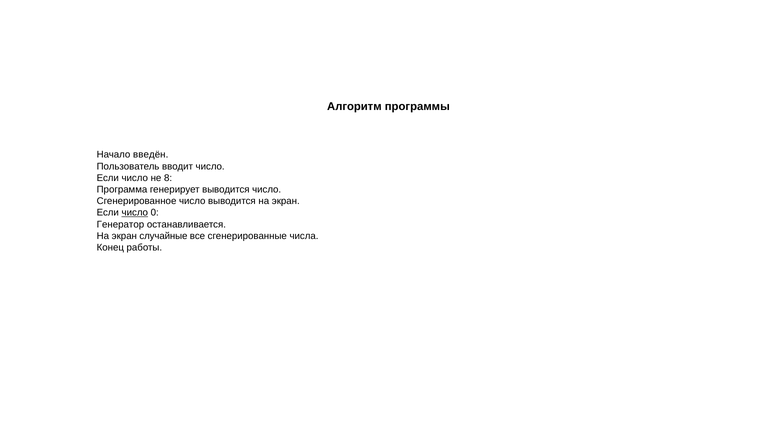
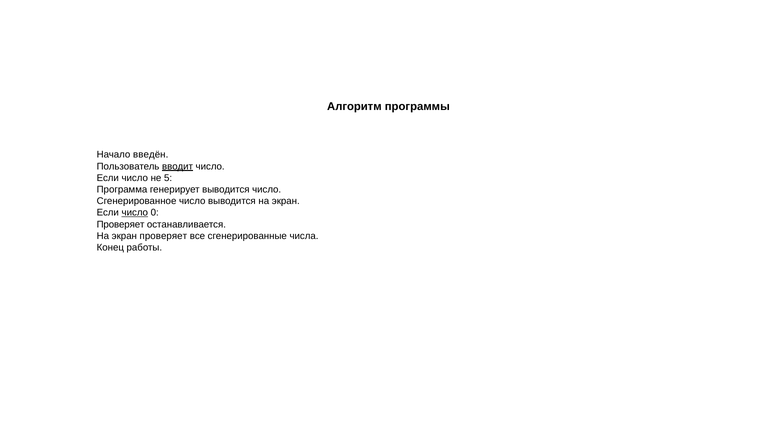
вводит underline: none -> present (178, 167)
8: 8 -> 5 (168, 178)
Генератор: Генератор -> Проверяет (121, 225)
экран случайные: случайные -> проверяет (163, 236)
